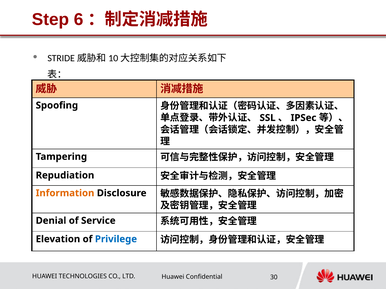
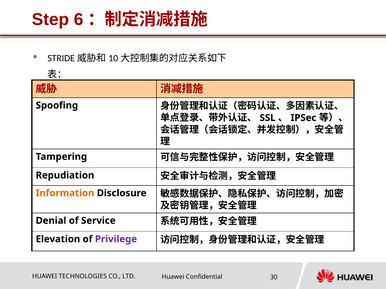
Privilege colour: blue -> purple (116, 239)
